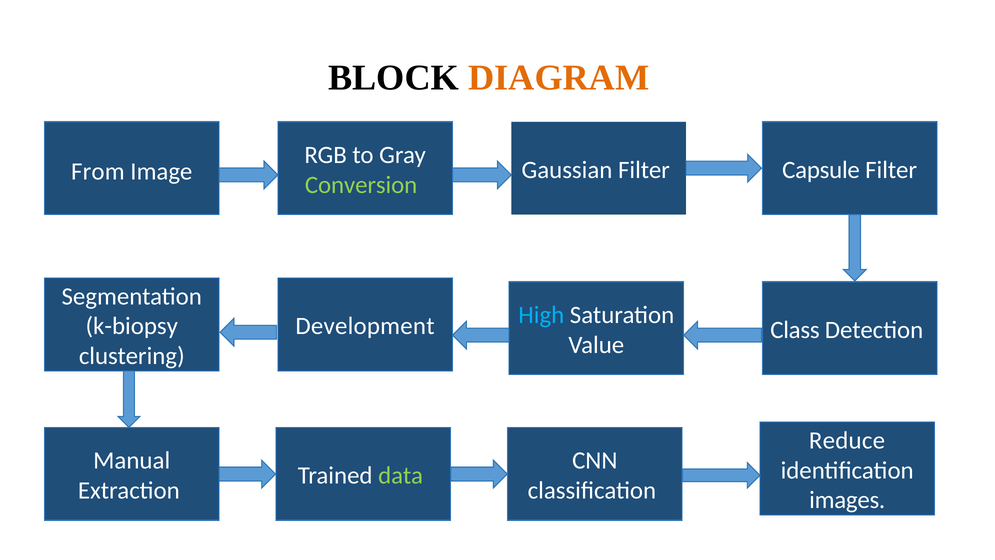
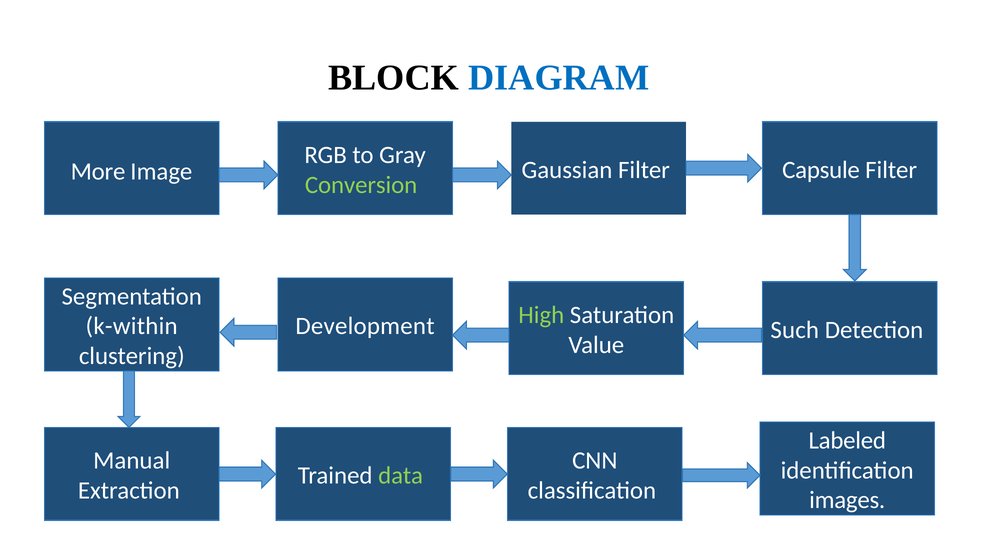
DIAGRAM colour: orange -> blue (559, 78)
From: From -> More (98, 171)
High colour: light blue -> light green (541, 315)
k-biopsy: k-biopsy -> k-within (132, 326)
Class: Class -> Such (795, 330)
Reduce: Reduce -> Labeled (847, 440)
